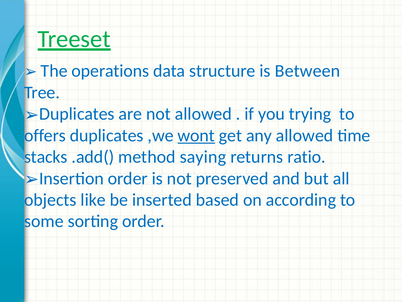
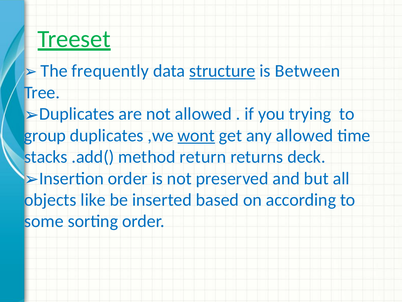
operations: operations -> frequently (110, 71)
structure underline: none -> present (222, 71)
offers: offers -> group (45, 135)
saying: saying -> return (203, 157)
ratio: ratio -> deck (306, 157)
